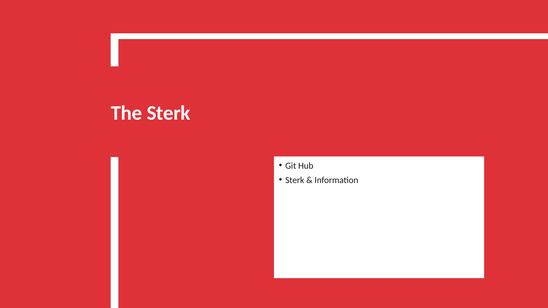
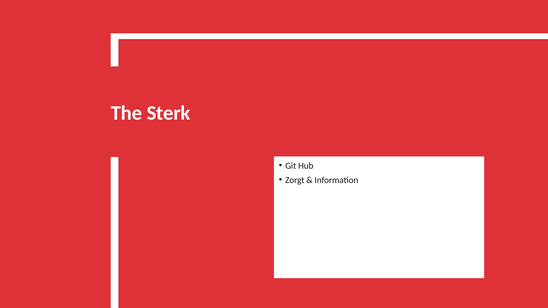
Sterk: Sterk -> Zorgt (295, 180)
